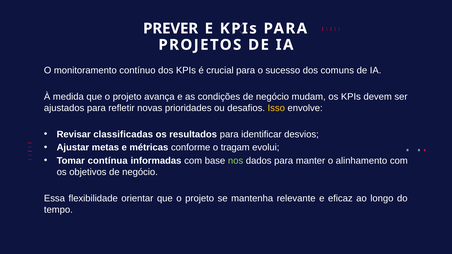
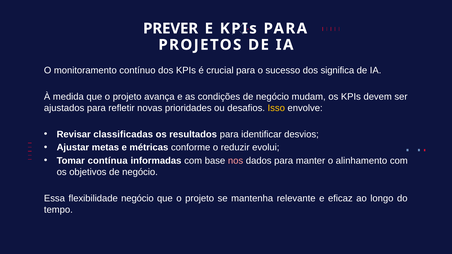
comuns: comuns -> significa (337, 70)
tragam: tragam -> reduzir (235, 148)
nos colour: light green -> pink (236, 161)
flexibilidade orientar: orientar -> negócio (137, 199)
